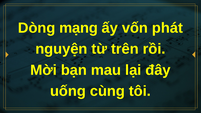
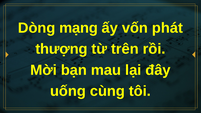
nguyện: nguyện -> thượng (61, 49)
